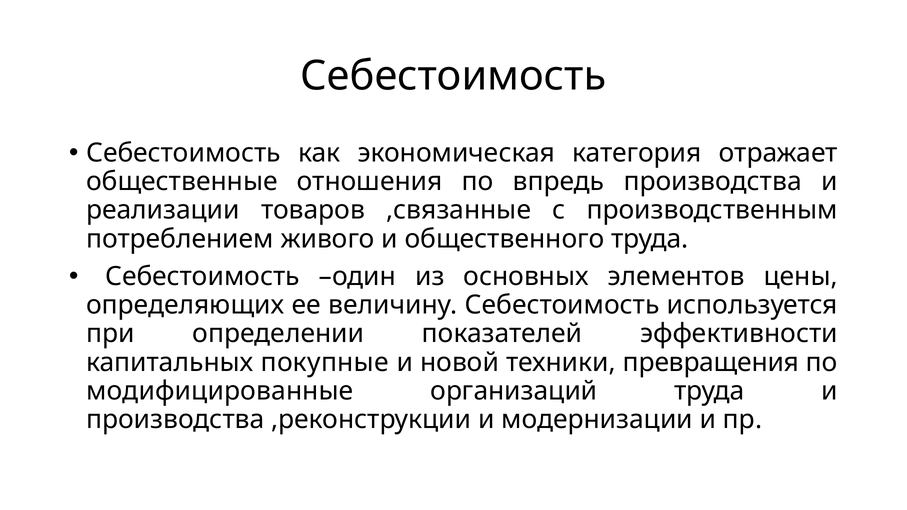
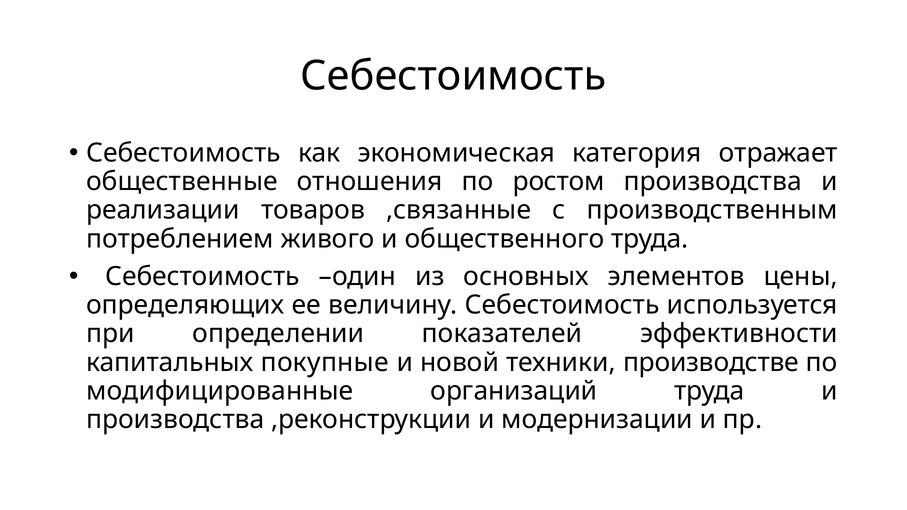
впредь: впредь -> ростом (559, 182)
превращения: превращения -> производстве (711, 362)
